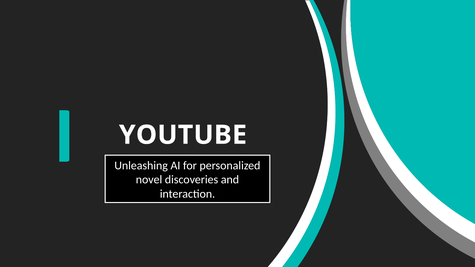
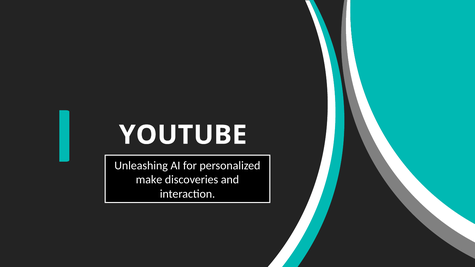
novel: novel -> make (149, 180)
